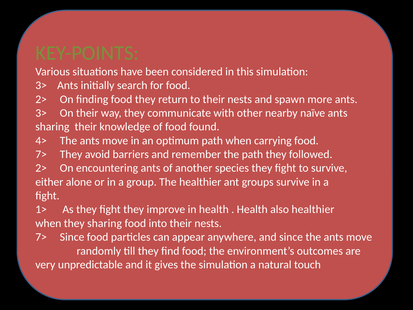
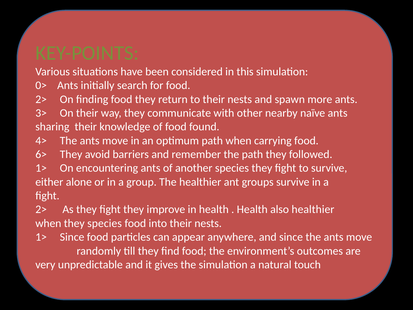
3>: 3> -> 0> (41, 85)
7>: 7> -> 6> (41, 154)
2>: 2> -> 1> (41, 168)
1>: 1> -> 2> (41, 209)
they sharing: sharing -> species (105, 223)
7>: 7> -> 1> (41, 237)
